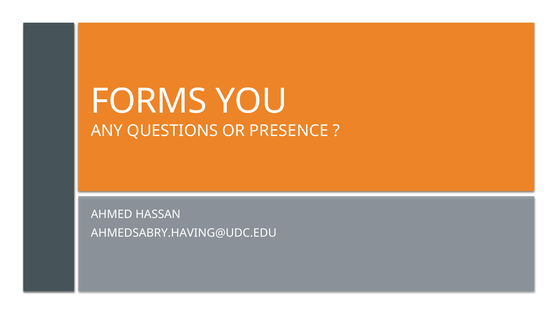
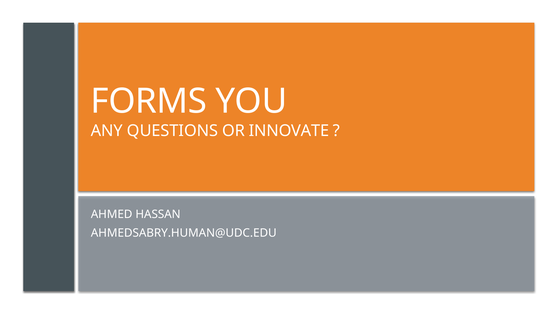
PRESENCE: PRESENCE -> INNOVATE (289, 131)
AHMEDSABRY.HAVING@UDC.EDU: AHMEDSABRY.HAVING@UDC.EDU -> AHMEDSABRY.HUMAN@UDC.EDU (184, 233)
